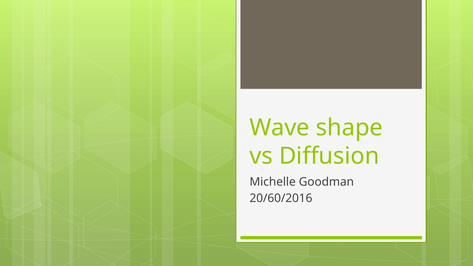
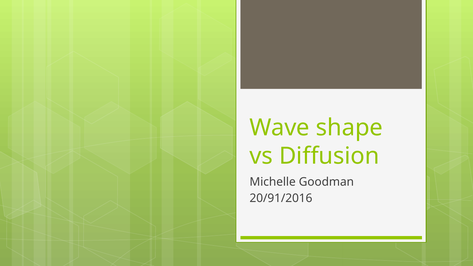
20/60/2016: 20/60/2016 -> 20/91/2016 (281, 198)
